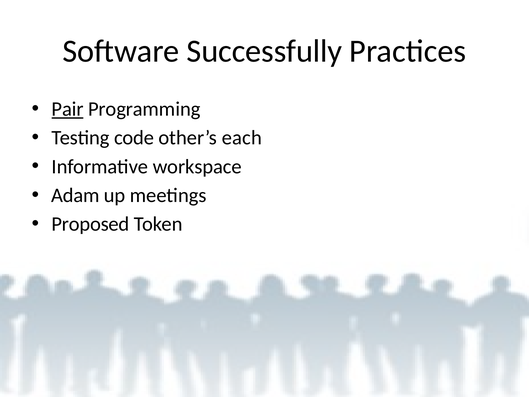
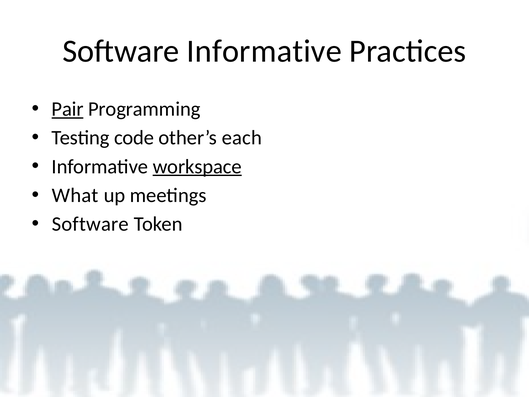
Software Successfully: Successfully -> Informative (264, 51)
workspace underline: none -> present (197, 166)
Adam: Adam -> What (75, 195)
Proposed: Proposed -> Software (90, 224)
